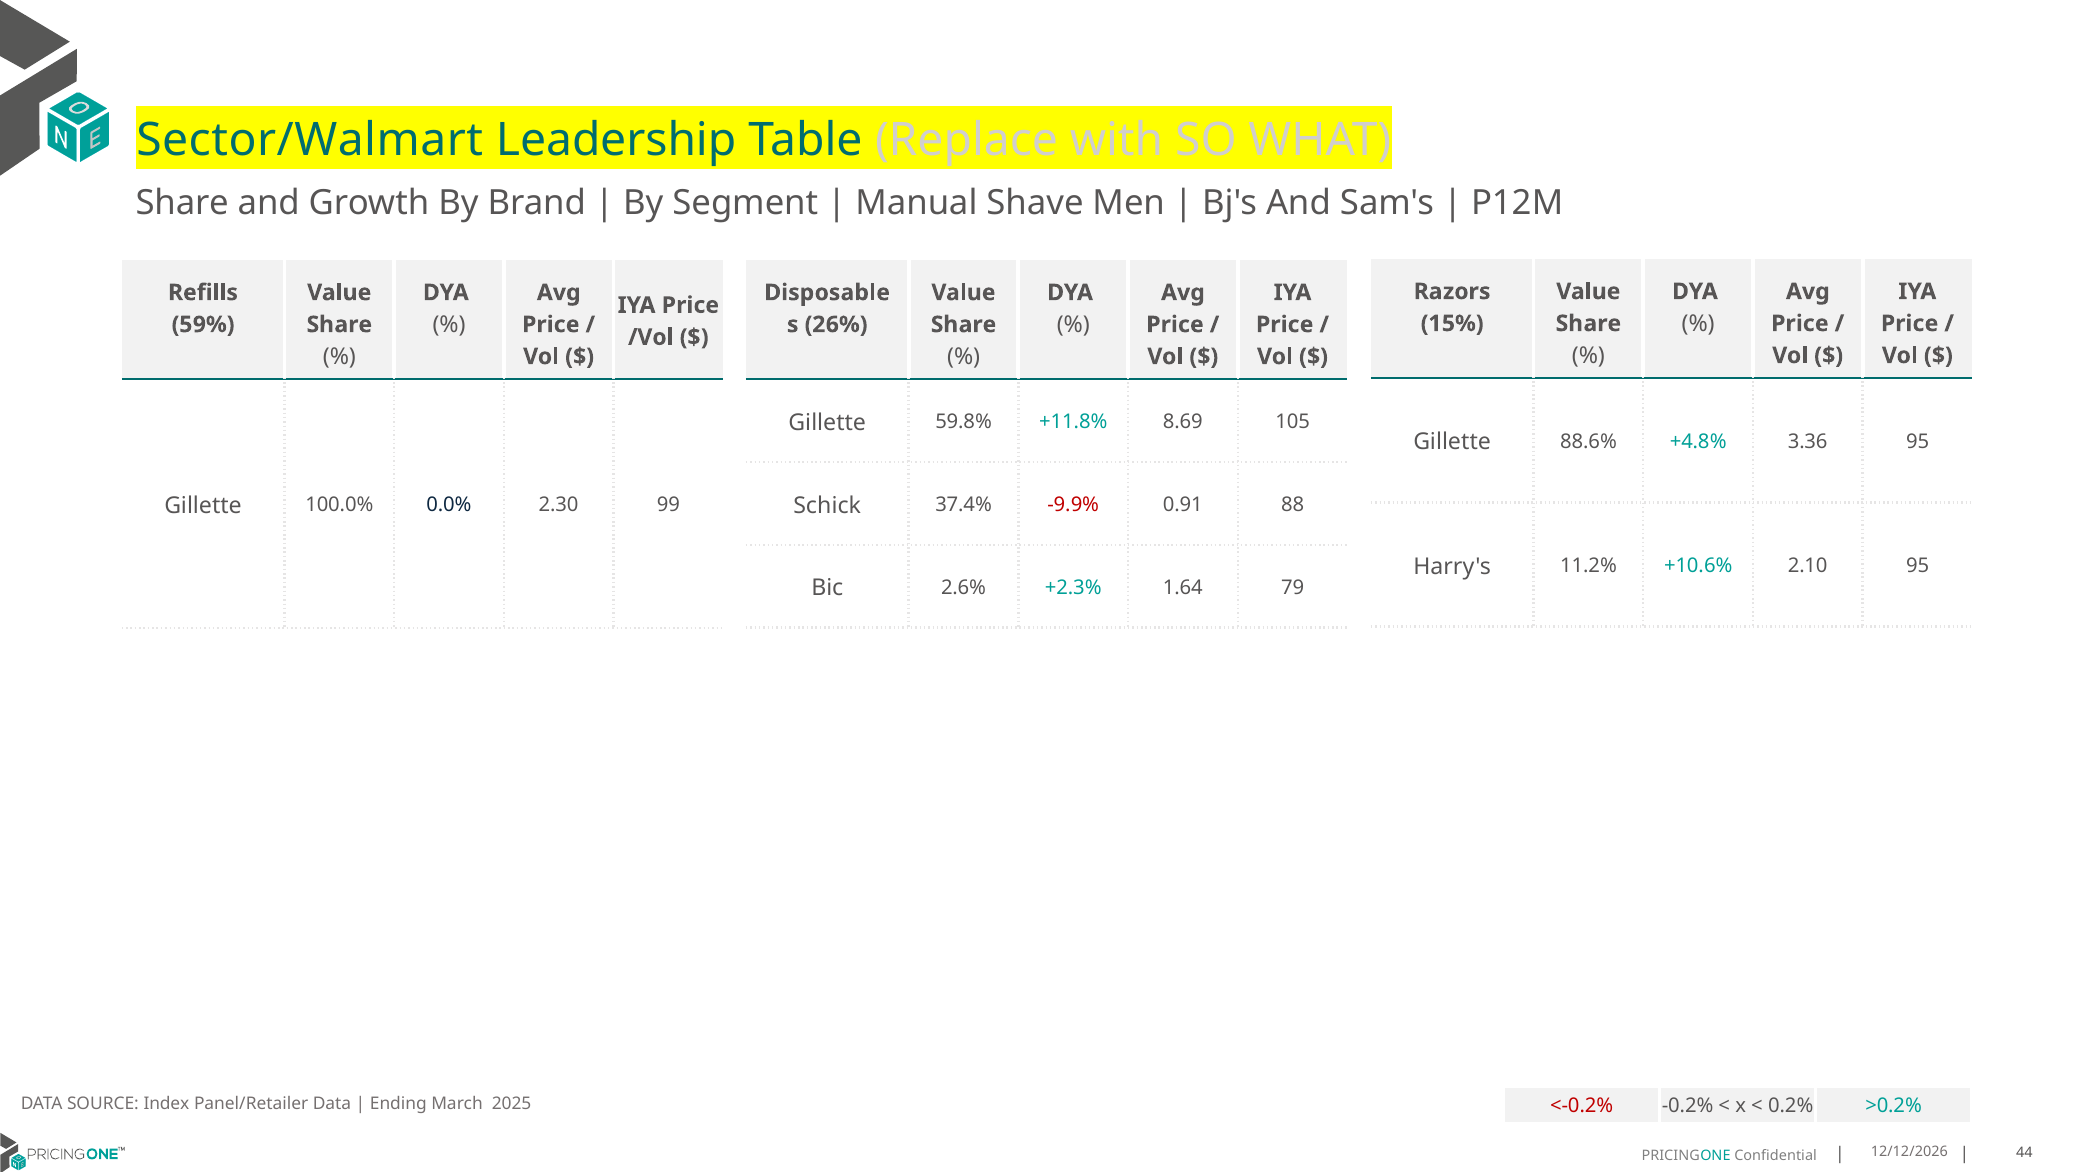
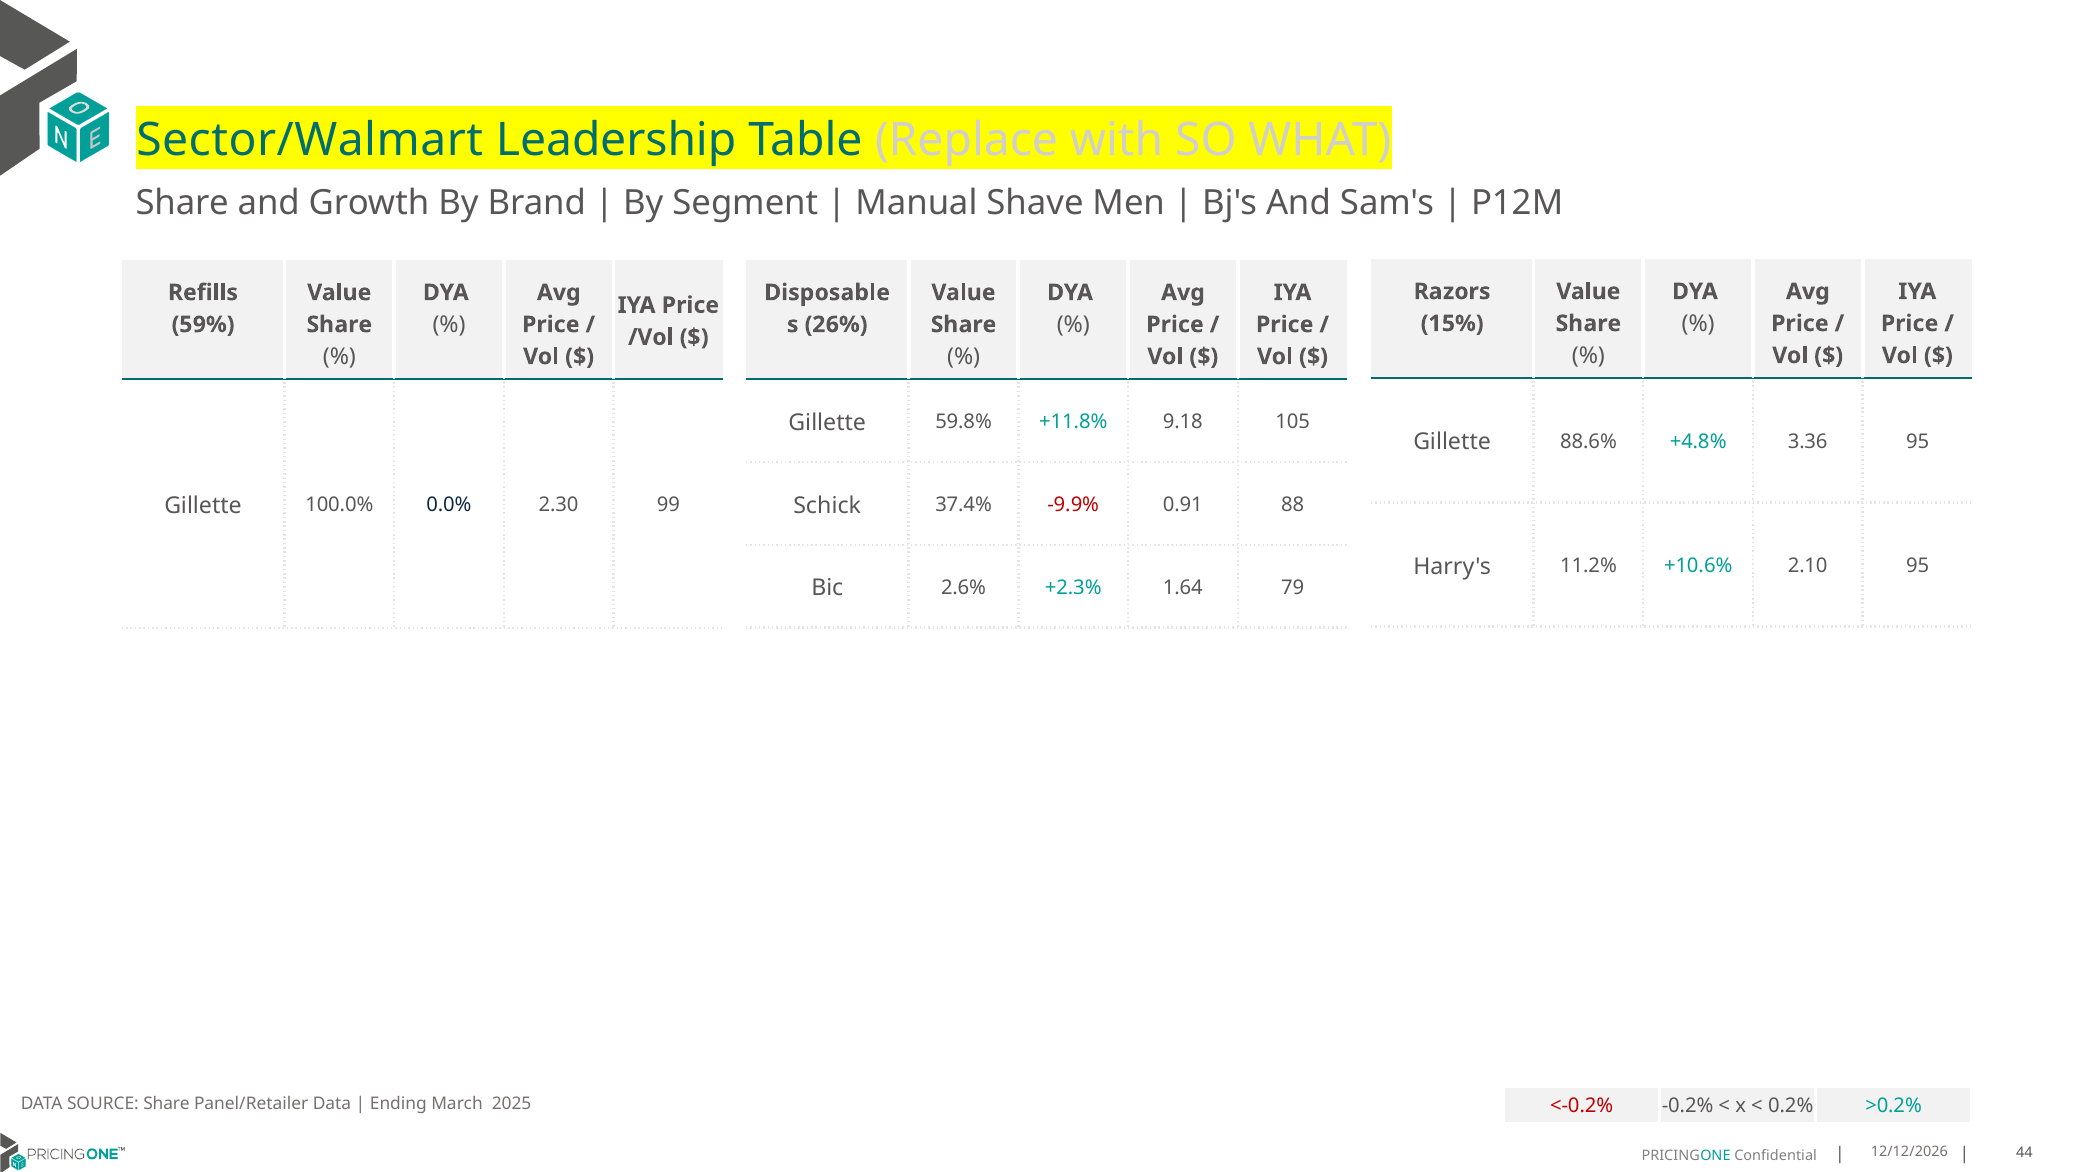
8.69: 8.69 -> 9.18 (1183, 422)
SOURCE Index: Index -> Share (166, 1104)
